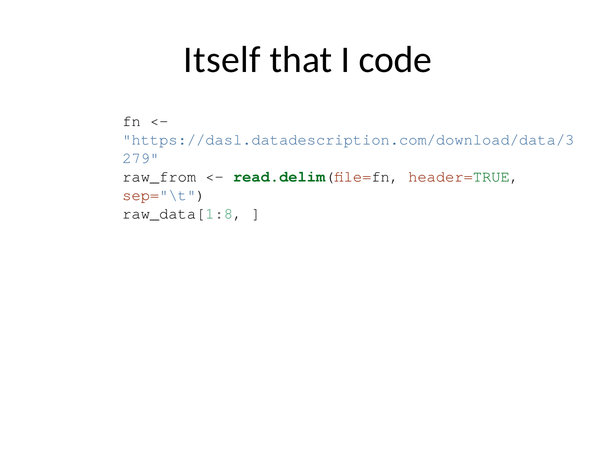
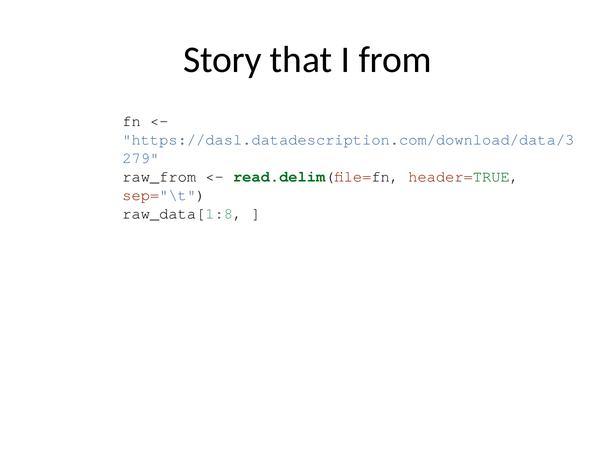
Itself: Itself -> Story (222, 60)
code: code -> from (395, 60)
